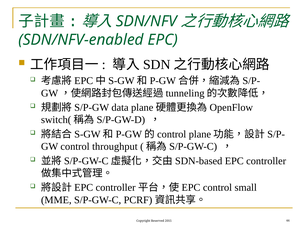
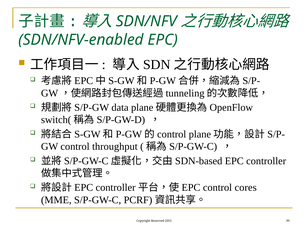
small: small -> cores (246, 188)
